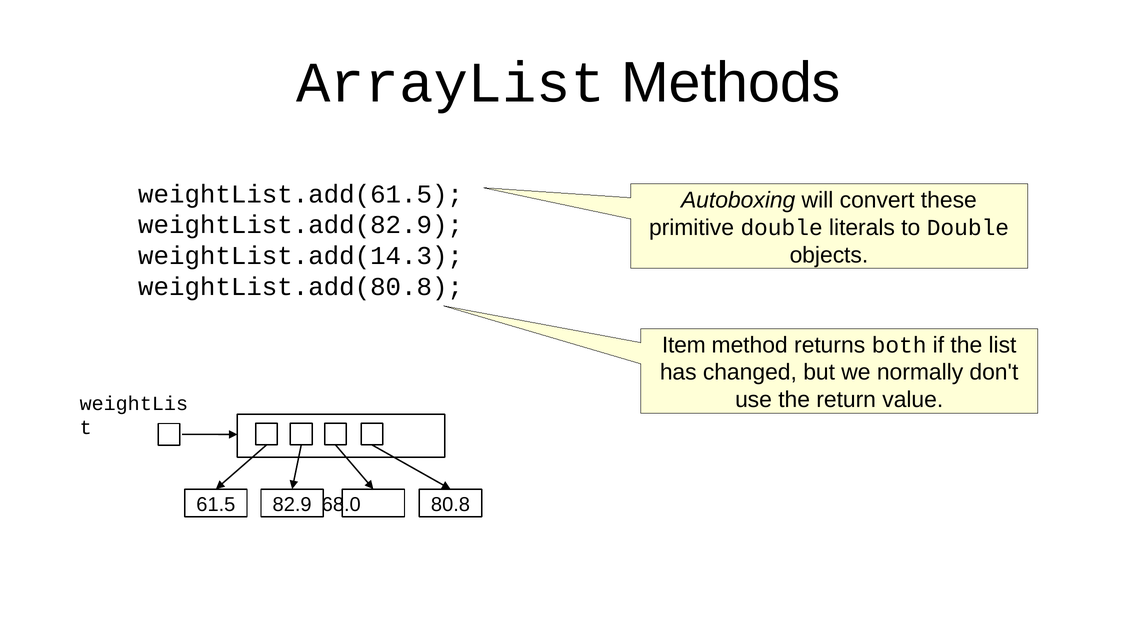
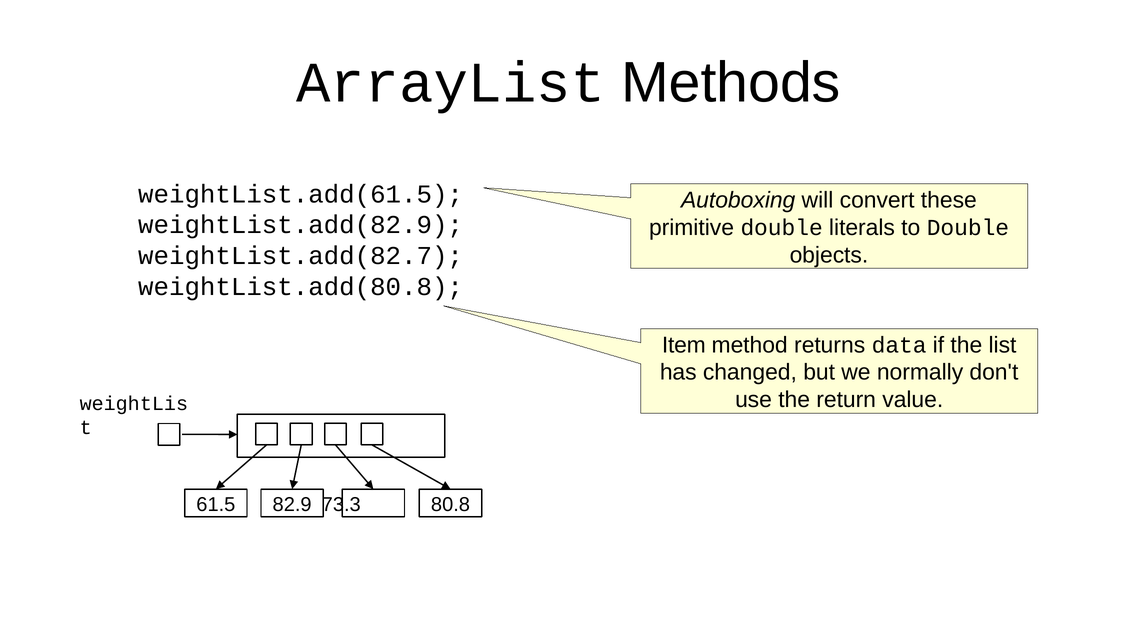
weightList.add(14.3: weightList.add(14.3 -> weightList.add(82.7 (301, 256)
both: both -> data (899, 345)
68.0: 68.0 -> 73.3 (341, 505)
